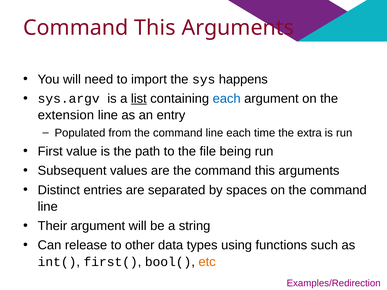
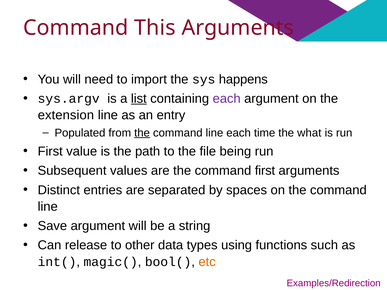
each colour: blue -> purple (227, 99)
the underline: none -> present (142, 133)
extra: extra -> what (309, 133)
the command this: this -> first (265, 171)
Their: Their -> Save (52, 226)
first(: first( -> magic( (111, 262)
